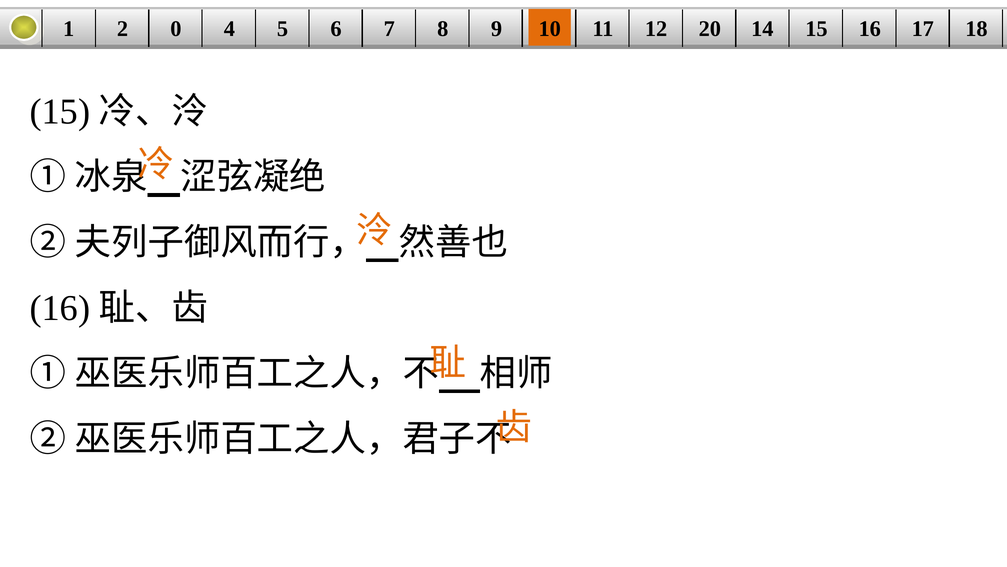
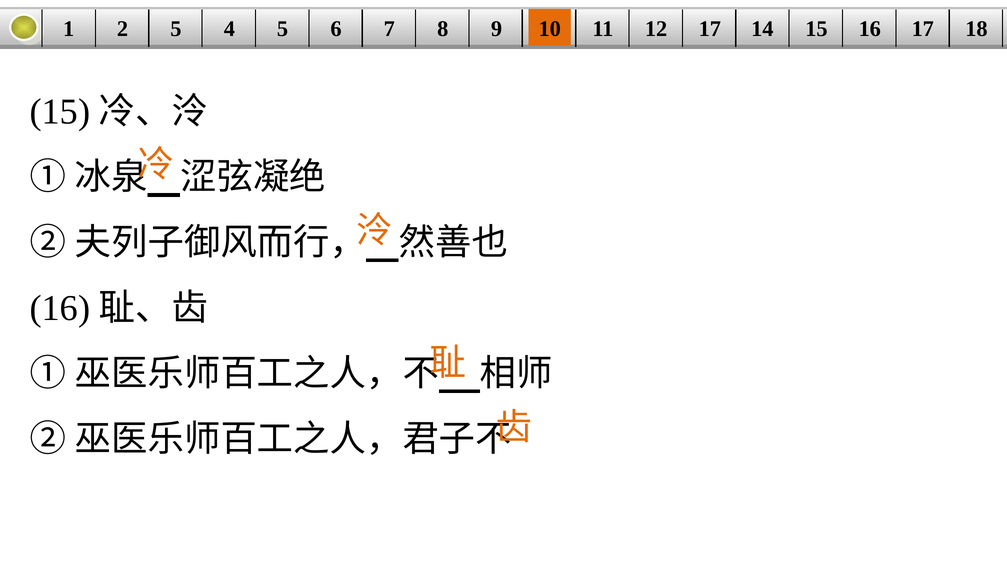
2 0: 0 -> 5 (176, 29)
12 20: 20 -> 17 (710, 29)
